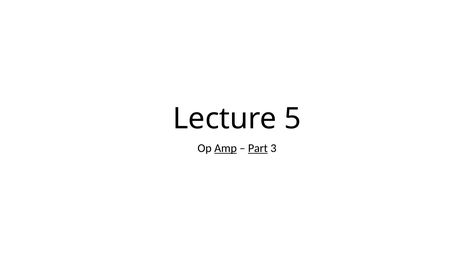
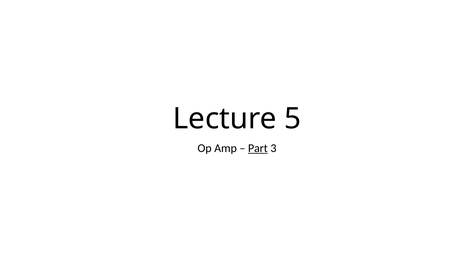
Amp underline: present -> none (226, 148)
